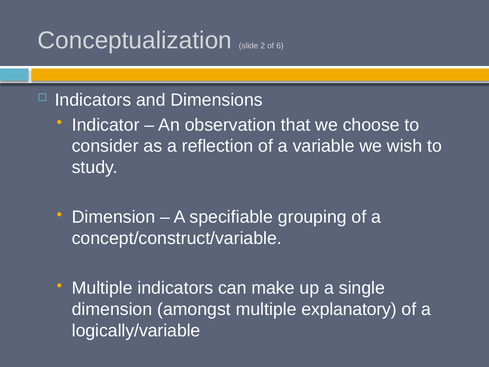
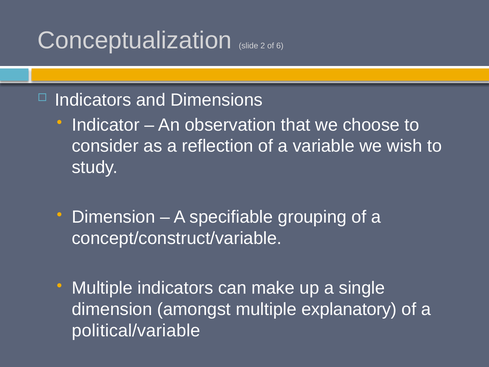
logically/variable: logically/variable -> political/variable (136, 330)
